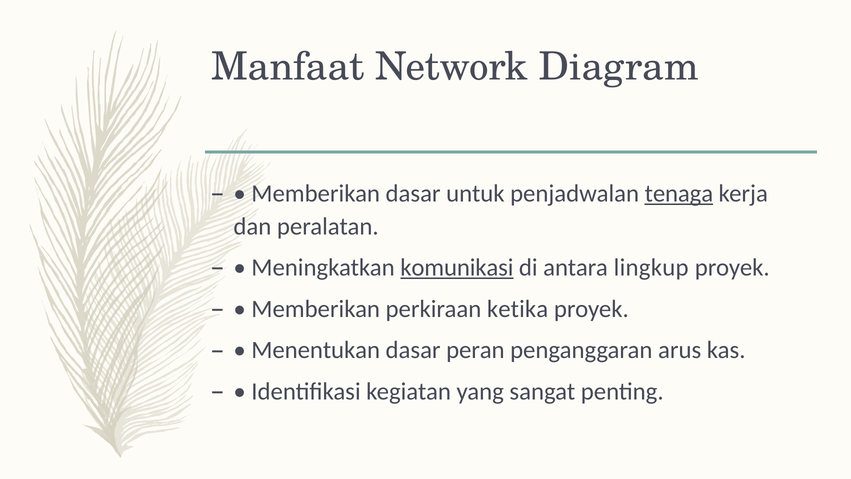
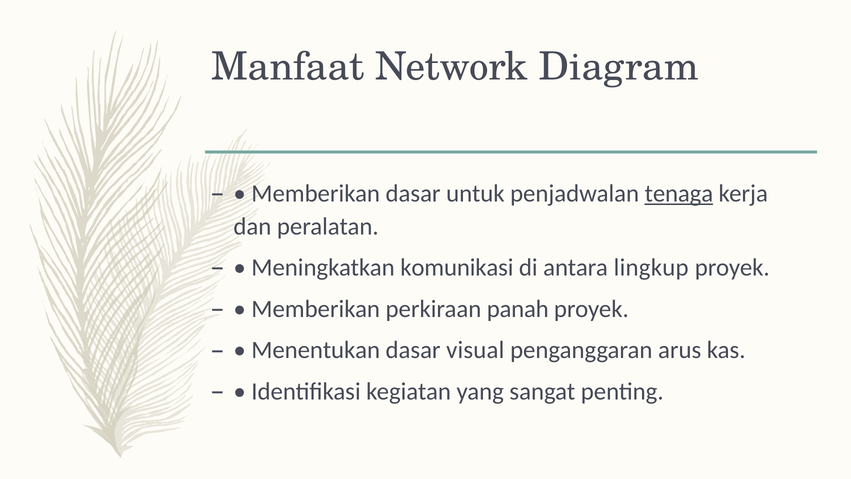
komunikasi underline: present -> none (457, 267)
ketika: ketika -> panah (518, 309)
peran: peran -> visual (475, 350)
